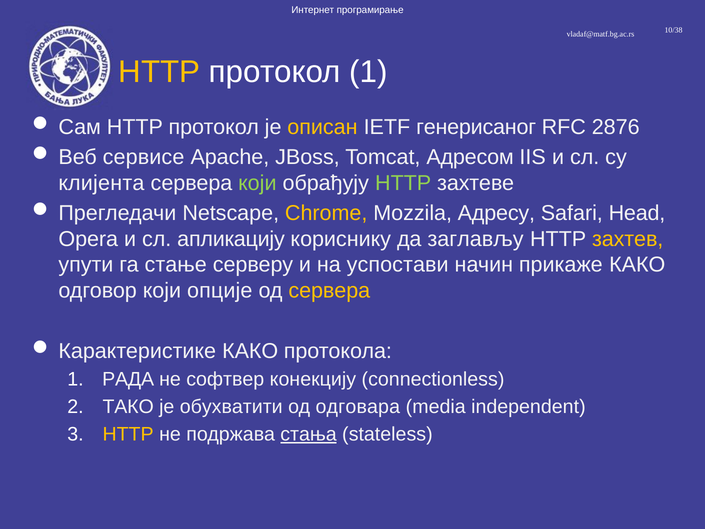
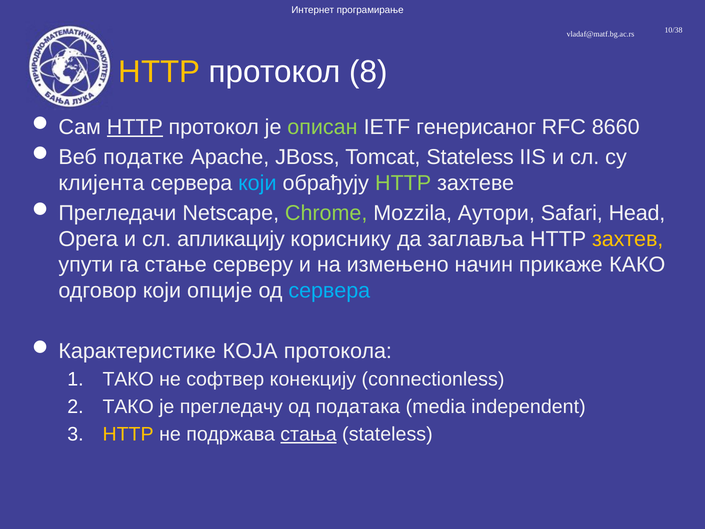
протокол 1: 1 -> 8 (369, 72)
HTTP underline: none -> present (135, 127)
описан colour: yellow -> light green (322, 127)
2876: 2876 -> 8660 (616, 127)
сервисе: сервисе -> податке (143, 157)
Tomcat Адресом: Адресом -> Stateless (470, 157)
који colour: light green -> light blue (257, 183)
Chrome colour: yellow -> light green (326, 213)
Адресу: Адресу -> Аутори (496, 213)
заглављу: заглављу -> заглавља (476, 239)
успостави: успостави -> измењено (398, 265)
сервера colour: yellow -> light blue (329, 291)
КАКО: КАКО -> КОЈА (250, 351)
РАДА: РАДА -> ТАКО (128, 379)
обухватити: обухватити -> прегледачу (231, 407)
одговара: одговара -> података (358, 407)
